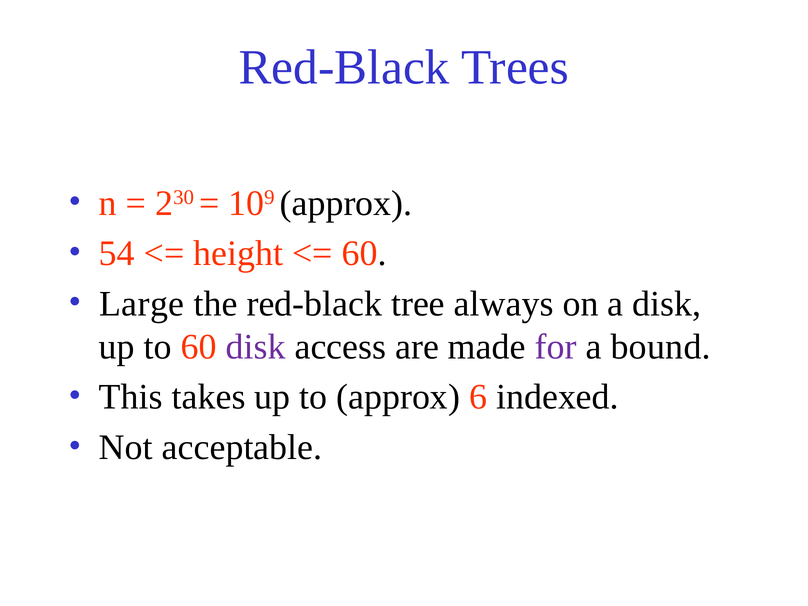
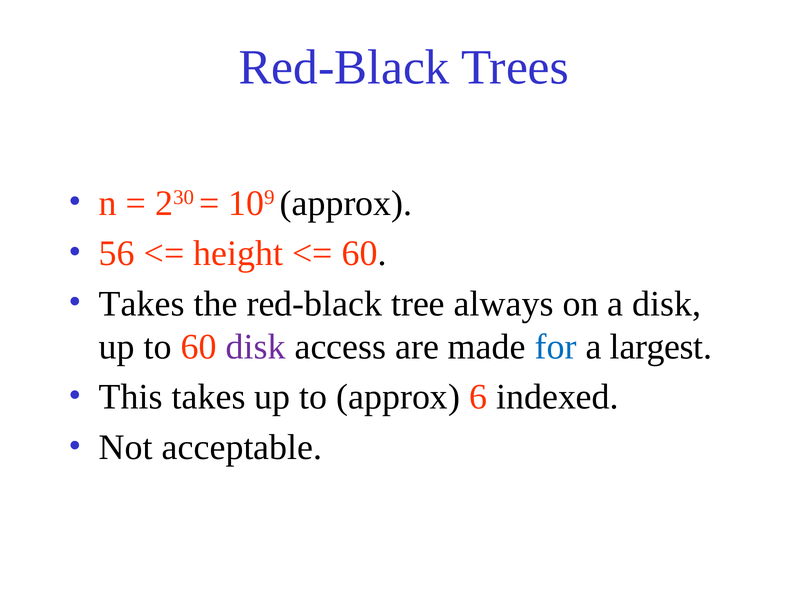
54: 54 -> 56 (117, 253)
Large: Large -> Takes (142, 304)
for colour: purple -> blue (556, 347)
bound: bound -> largest (661, 347)
